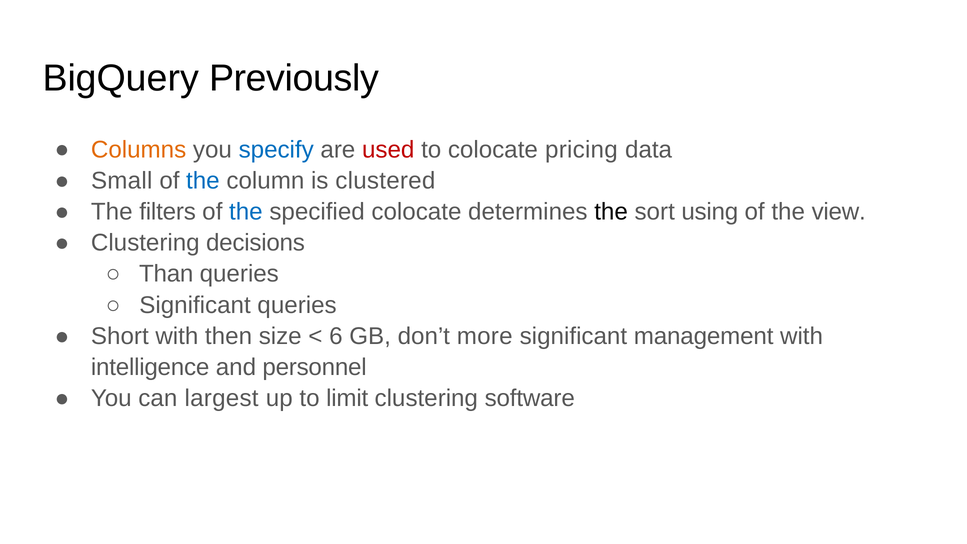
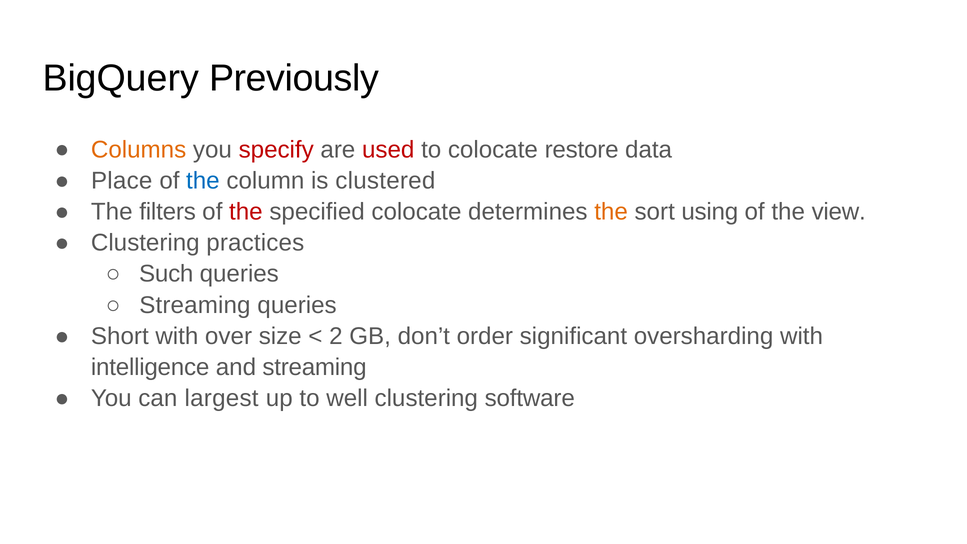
specify colour: blue -> red (276, 150)
pricing: pricing -> restore (582, 150)
Small: Small -> Place (122, 181)
the colour: blue -> red (246, 212)
the colour: black -> orange (611, 212)
decisions: decisions -> practices (255, 243)
Than: Than -> Such (166, 274)
Significant: Significant -> Streaming (195, 305)
then: then -> over (229, 336)
6: 6 -> 2 (336, 336)
more: more -> order (485, 336)
management: management -> oversharding (704, 336)
and personnel: personnel -> streaming (315, 367)
limit: limit -> well (347, 398)
